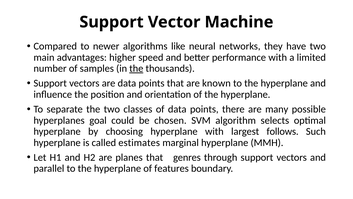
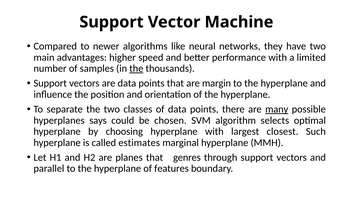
known: known -> margin (217, 83)
many underline: none -> present (277, 109)
goal: goal -> says (98, 120)
follows: follows -> closest (283, 131)
